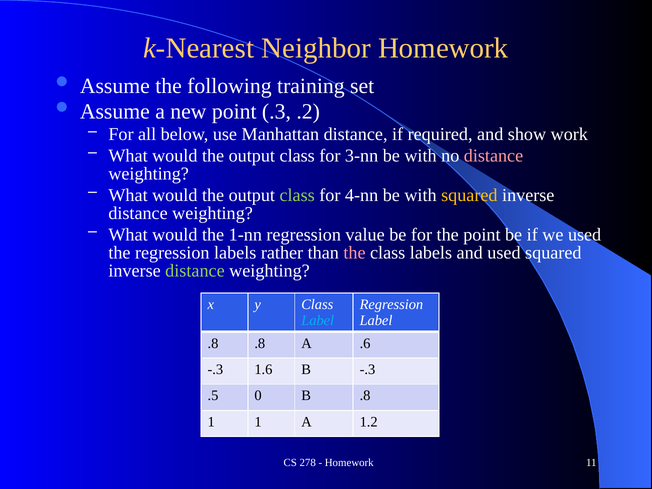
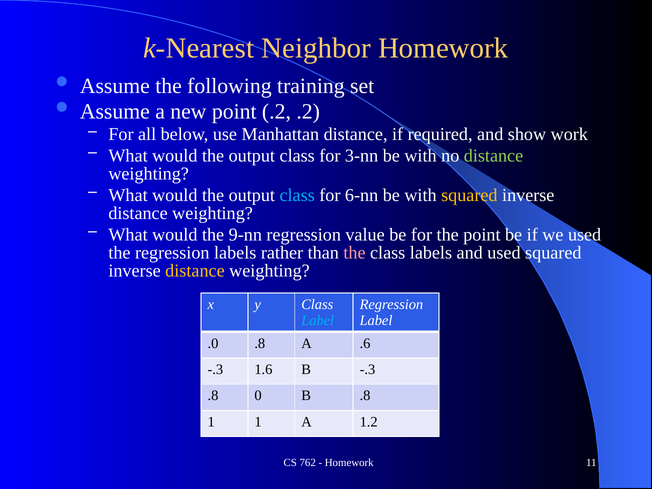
point .3: .3 -> .2 (276, 112)
distance colour: pink -> light green (494, 156)
class colour: light green -> light blue (297, 195)
4-nn: 4-nn -> 6-nn (362, 195)
1-nn: 1-nn -> 9-nn (245, 235)
distance colour: light green -> yellow (195, 271)
.8: .8 -> .0 (213, 343)
.5: .5 -> .8 (213, 396)
278: 278 -> 762 (308, 463)
